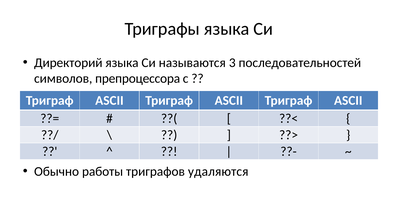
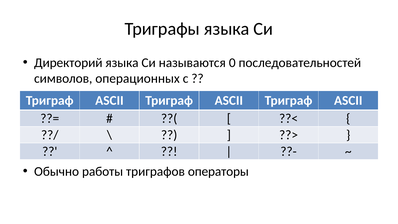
3: 3 -> 0 (232, 63)
препроцессора: препроцессора -> операционных (138, 79)
удаляются: удаляются -> операторы (218, 171)
